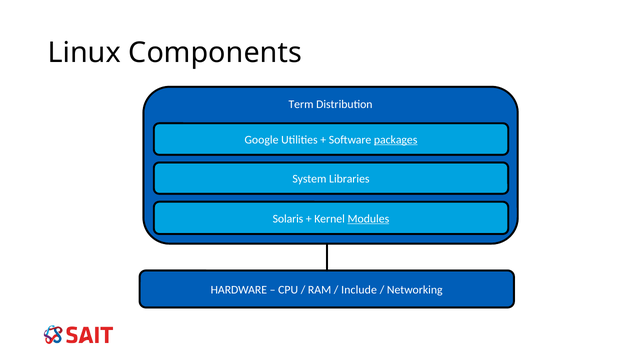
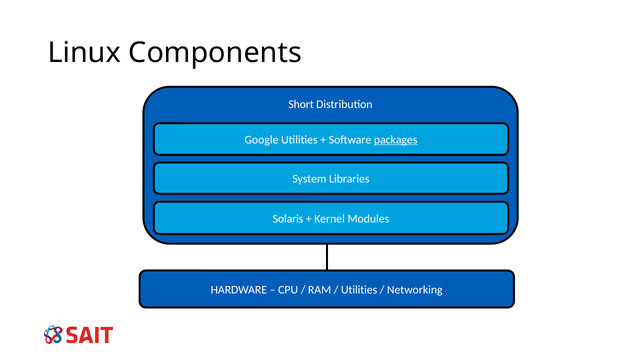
Term: Term -> Short (301, 105)
Modules underline: present -> none (368, 219)
Include: Include -> Utilities (359, 290)
